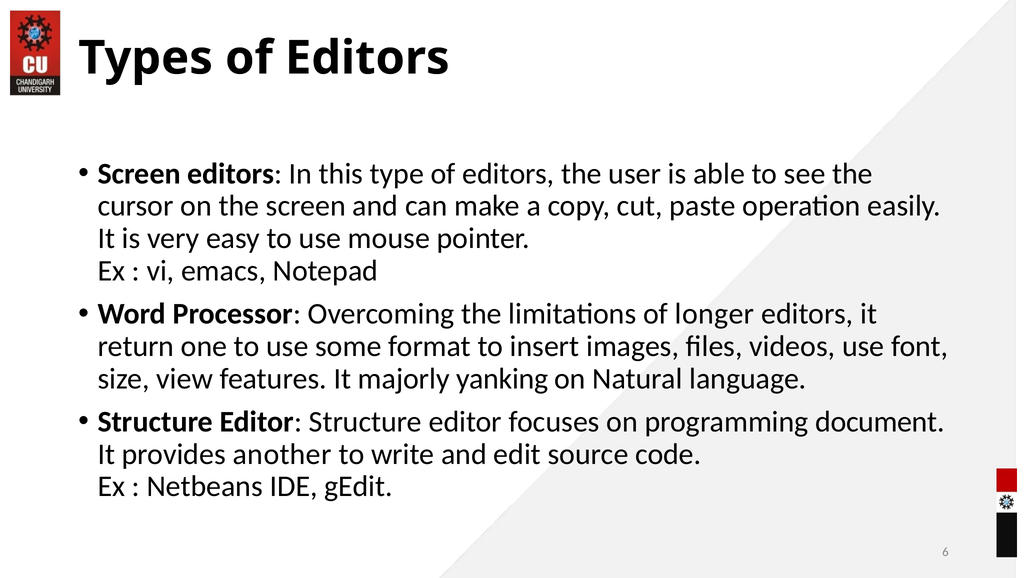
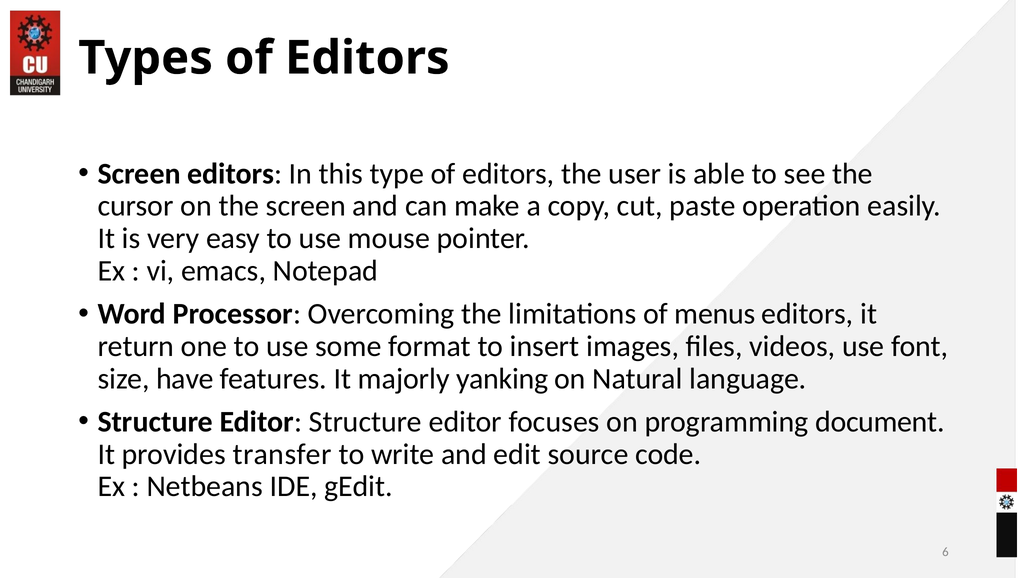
longer: longer -> menus (715, 314)
view: view -> have (185, 378)
another: another -> transfer (282, 454)
